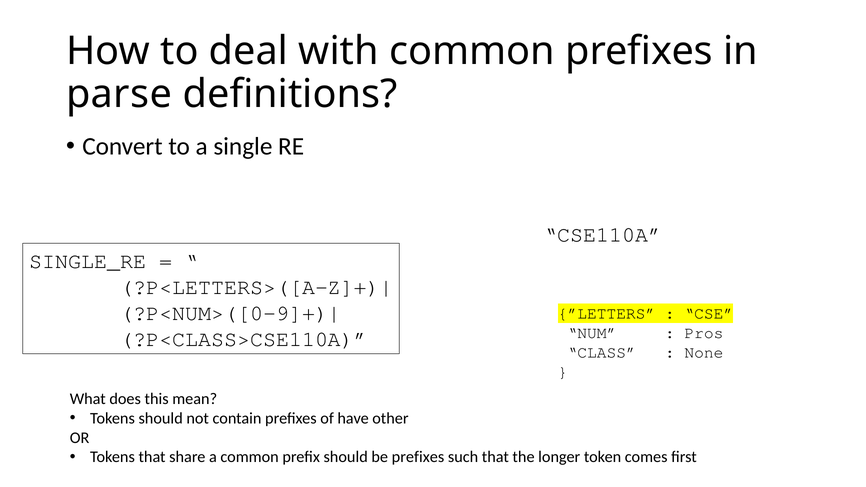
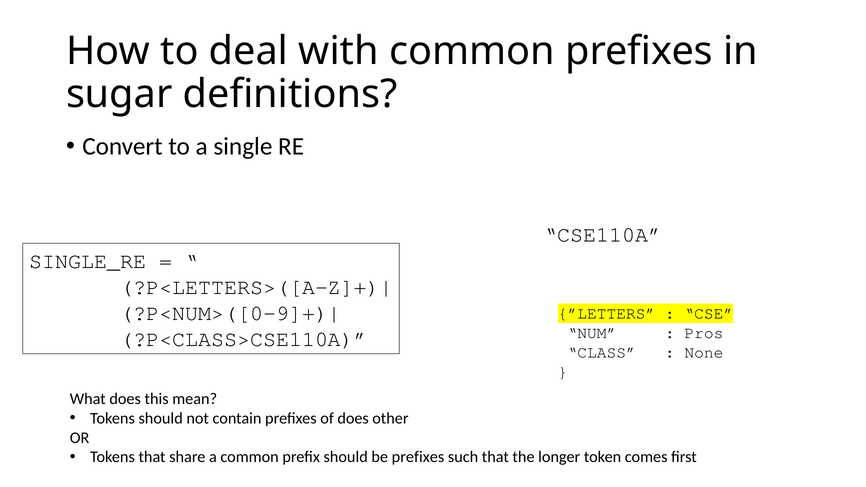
parse: parse -> sugar (119, 94)
of have: have -> does (353, 418)
